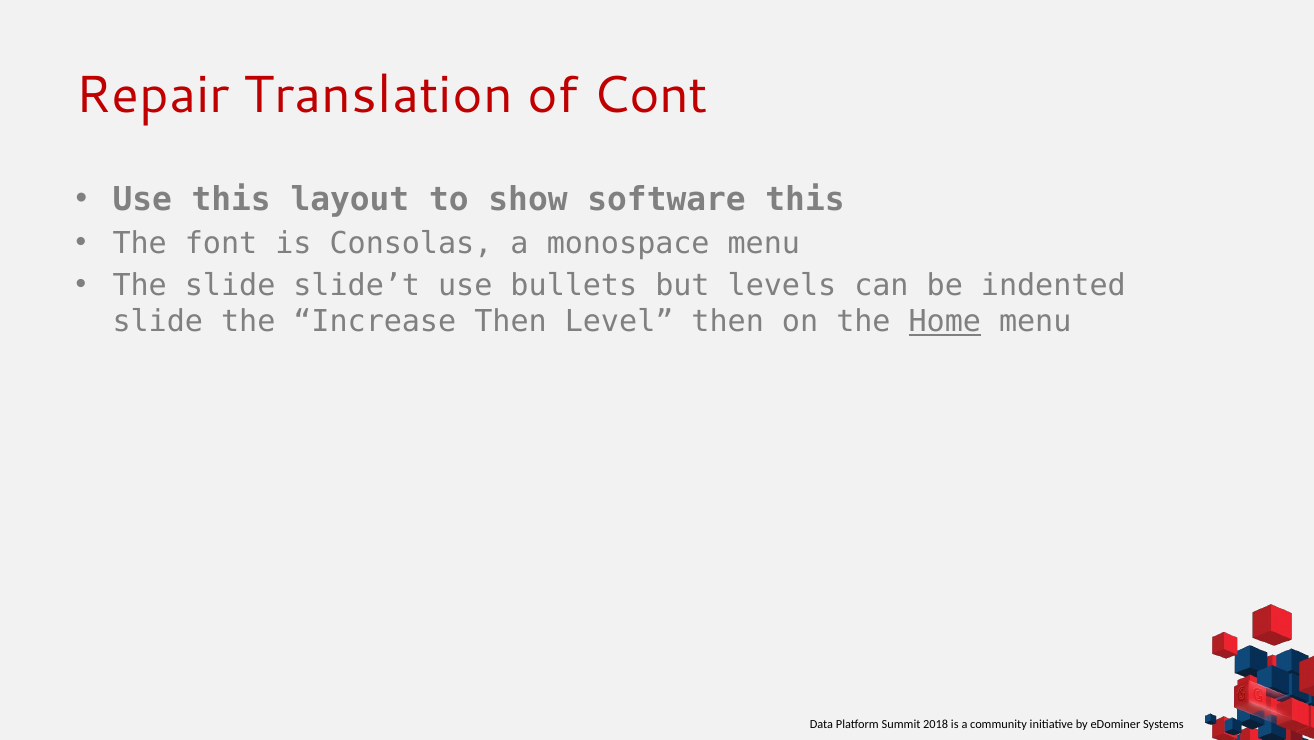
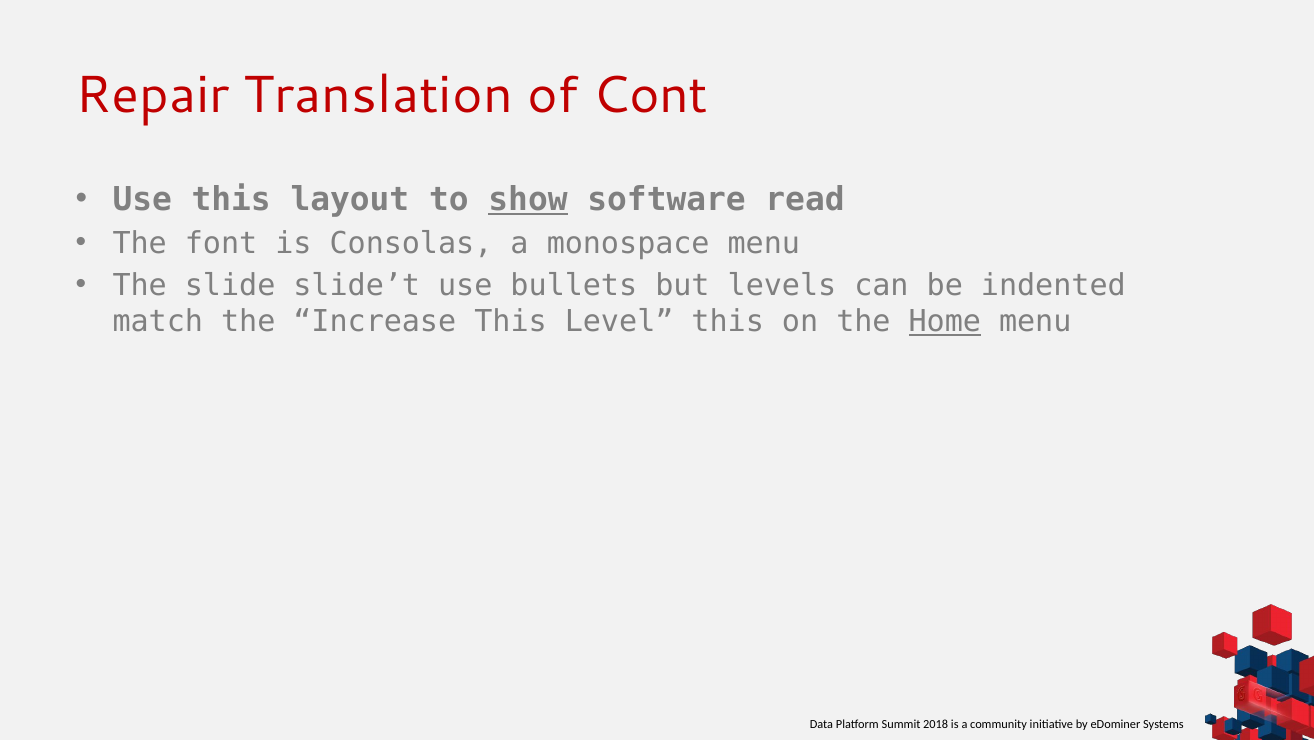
show underline: none -> present (528, 200)
software this: this -> read (805, 200)
slide: slide -> match (158, 321)
Increase Then: Then -> This (511, 321)
Level then: then -> this (728, 321)
